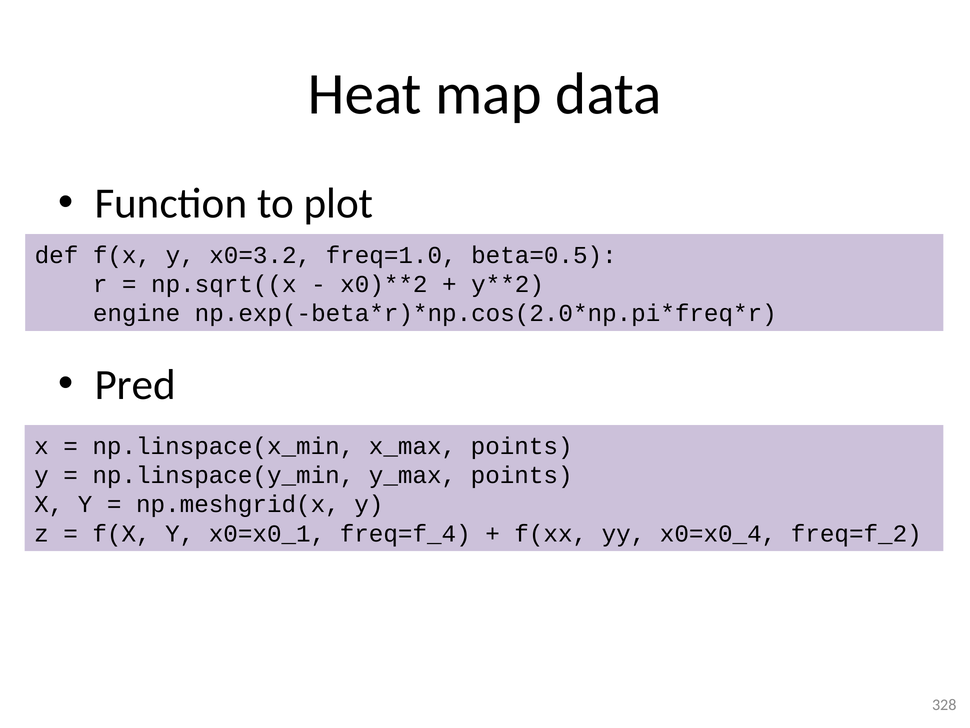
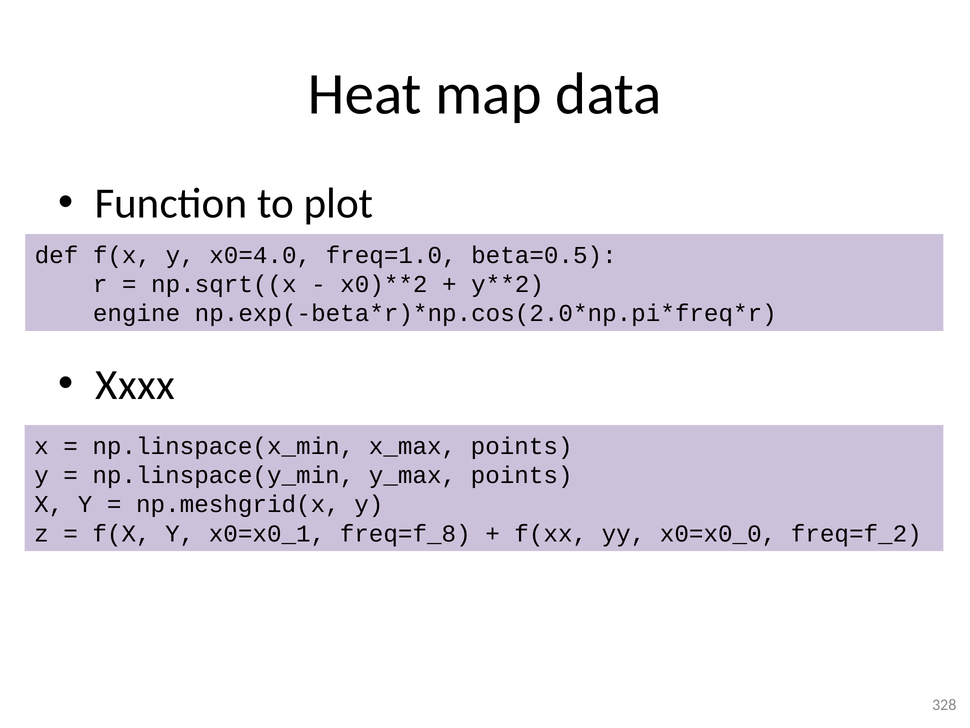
x0=3.2: x0=3.2 -> x0=4.0 (260, 255)
Pred: Pred -> Xxxx (135, 385)
freq=f_4: freq=f_4 -> freq=f_8 (405, 533)
x0=x0_4: x0=x0_4 -> x0=x0_0 (718, 533)
